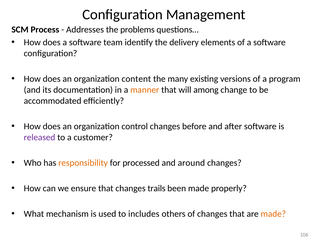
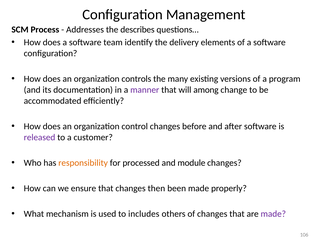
problems: problems -> describes (137, 30)
content: content -> controls (136, 79)
manner colour: orange -> purple (145, 90)
around: around -> module (191, 163)
trails: trails -> then (156, 188)
made colour: orange -> purple (273, 214)
